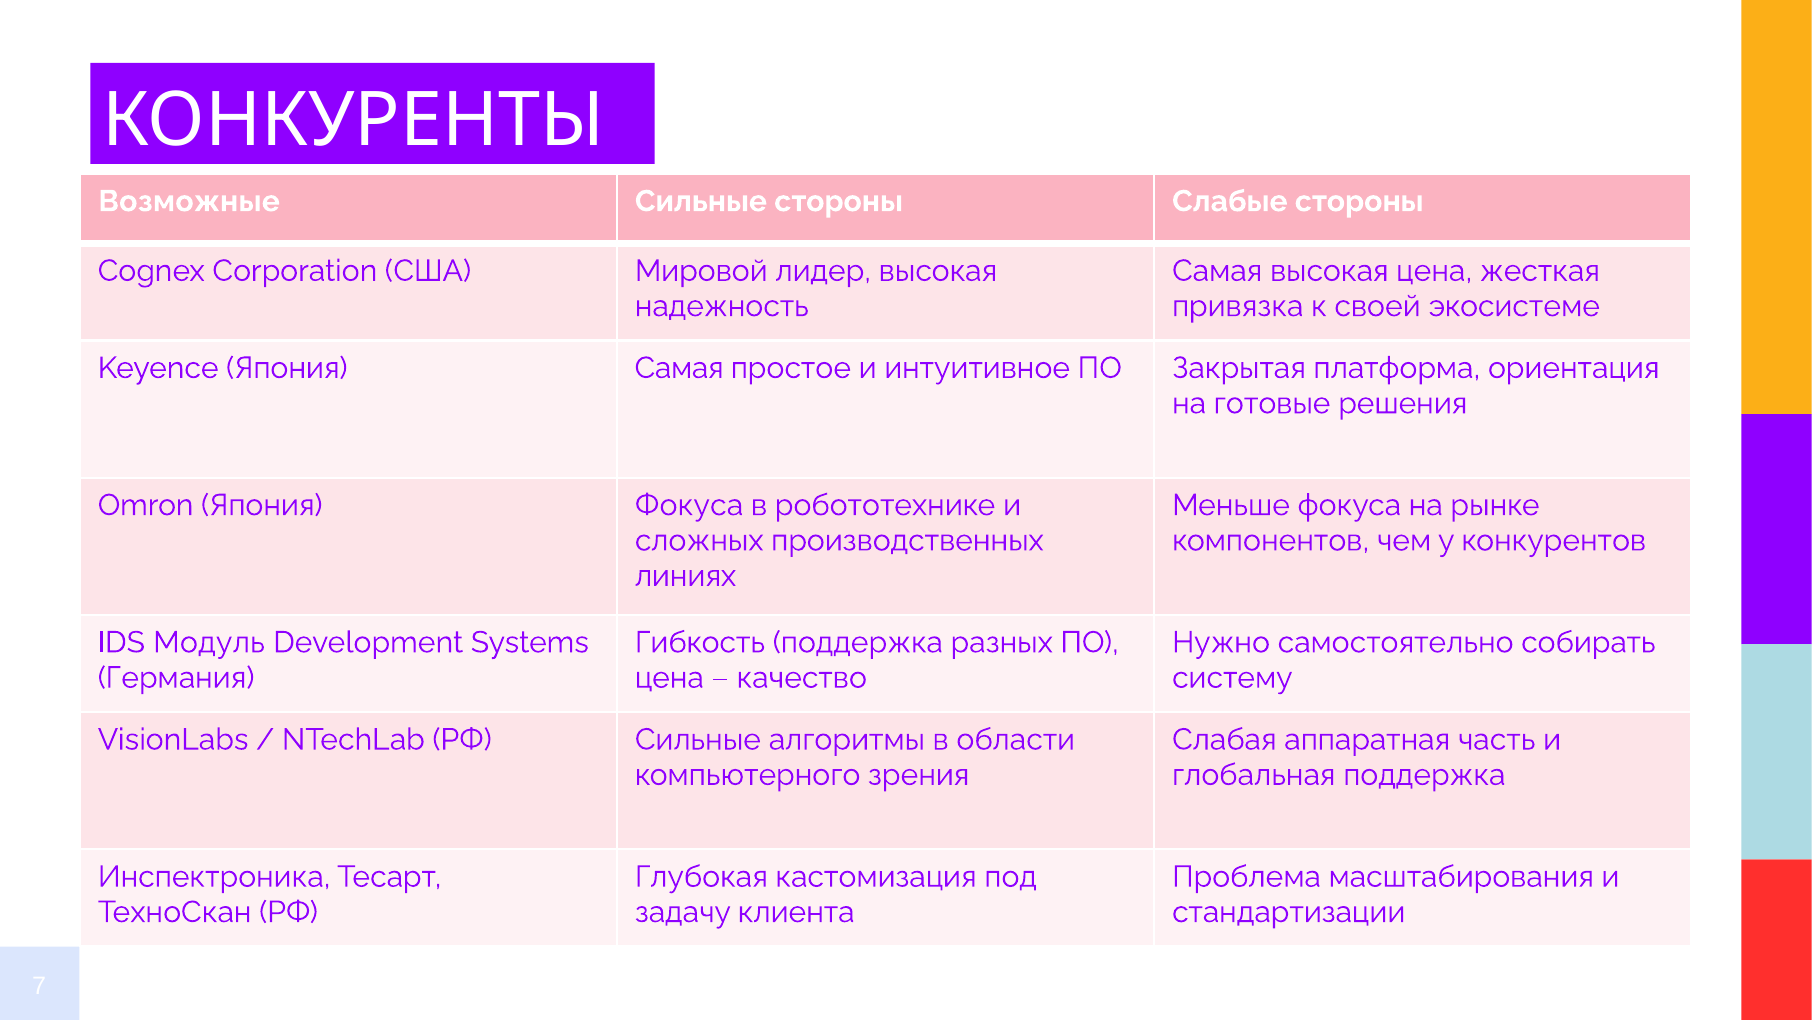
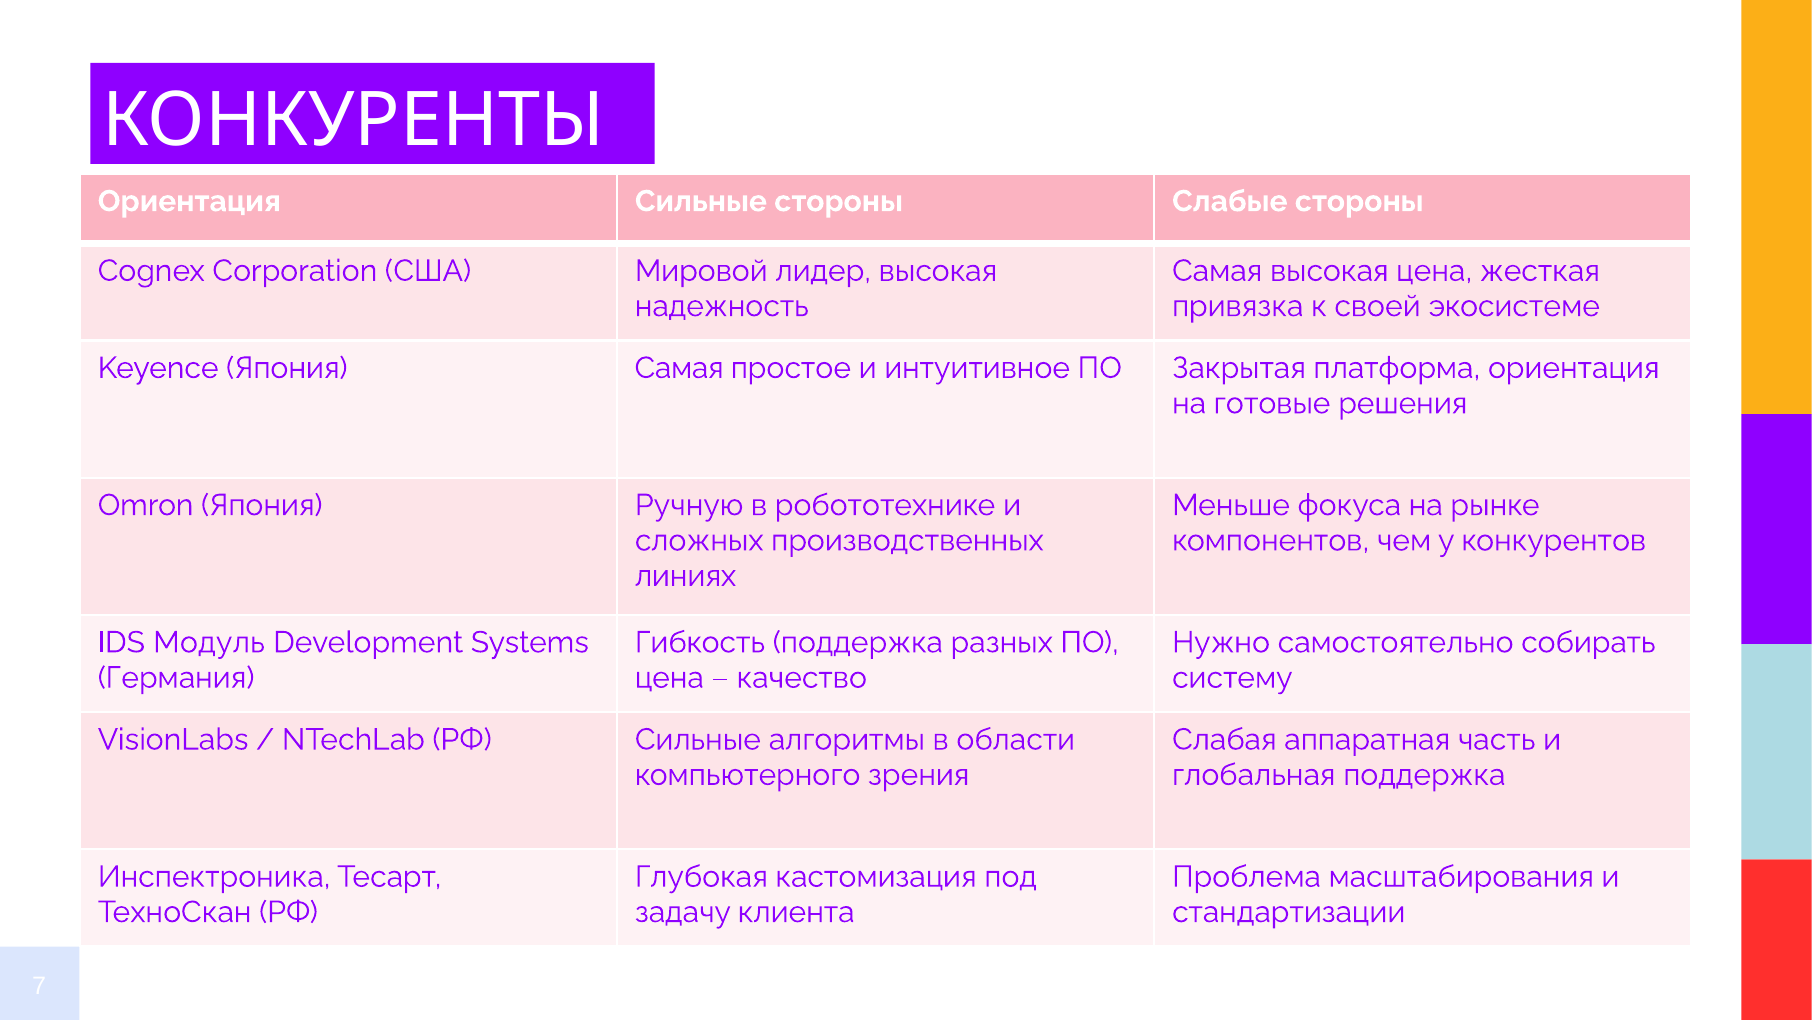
Возможные: Возможные -> Ориентация (189, 201)
Япония Фокуса: Фокуса -> Ручную (689, 505)
